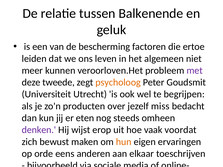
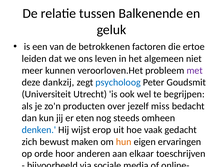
bescherming: bescherming -> betrokkenen (104, 47)
tweede: tweede -> dankzij (59, 82)
psycholoog colour: orange -> blue (118, 82)
denken colour: purple -> blue (39, 130)
voordat: voordat -> gedacht (181, 130)
orde eens: eens -> hoor (65, 154)
